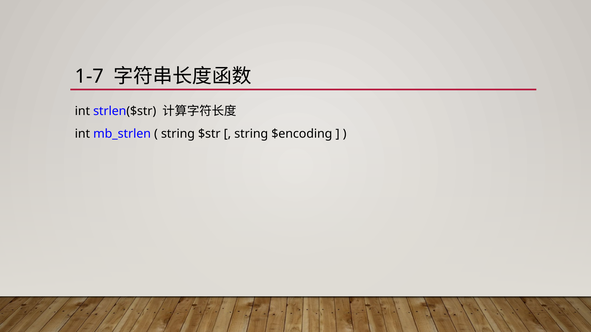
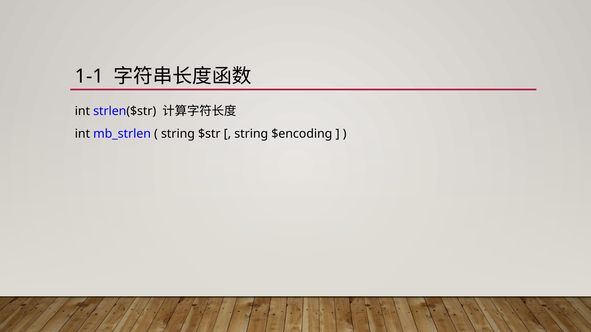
1-7: 1-7 -> 1-1 (89, 76)
